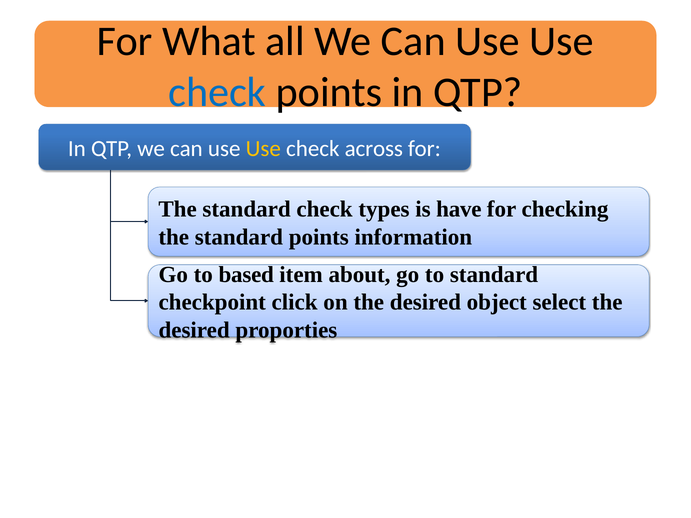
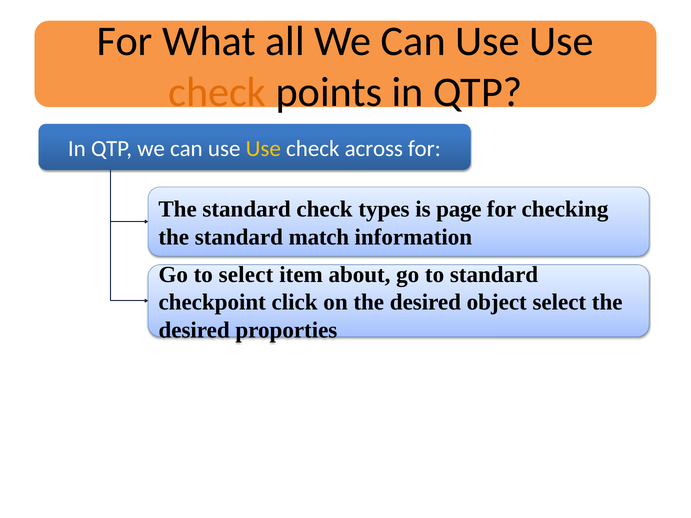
check colour: blue -> orange (217, 92)
have: have -> page (459, 209)
standard points: points -> match (319, 237)
to based: based -> select (246, 275)
